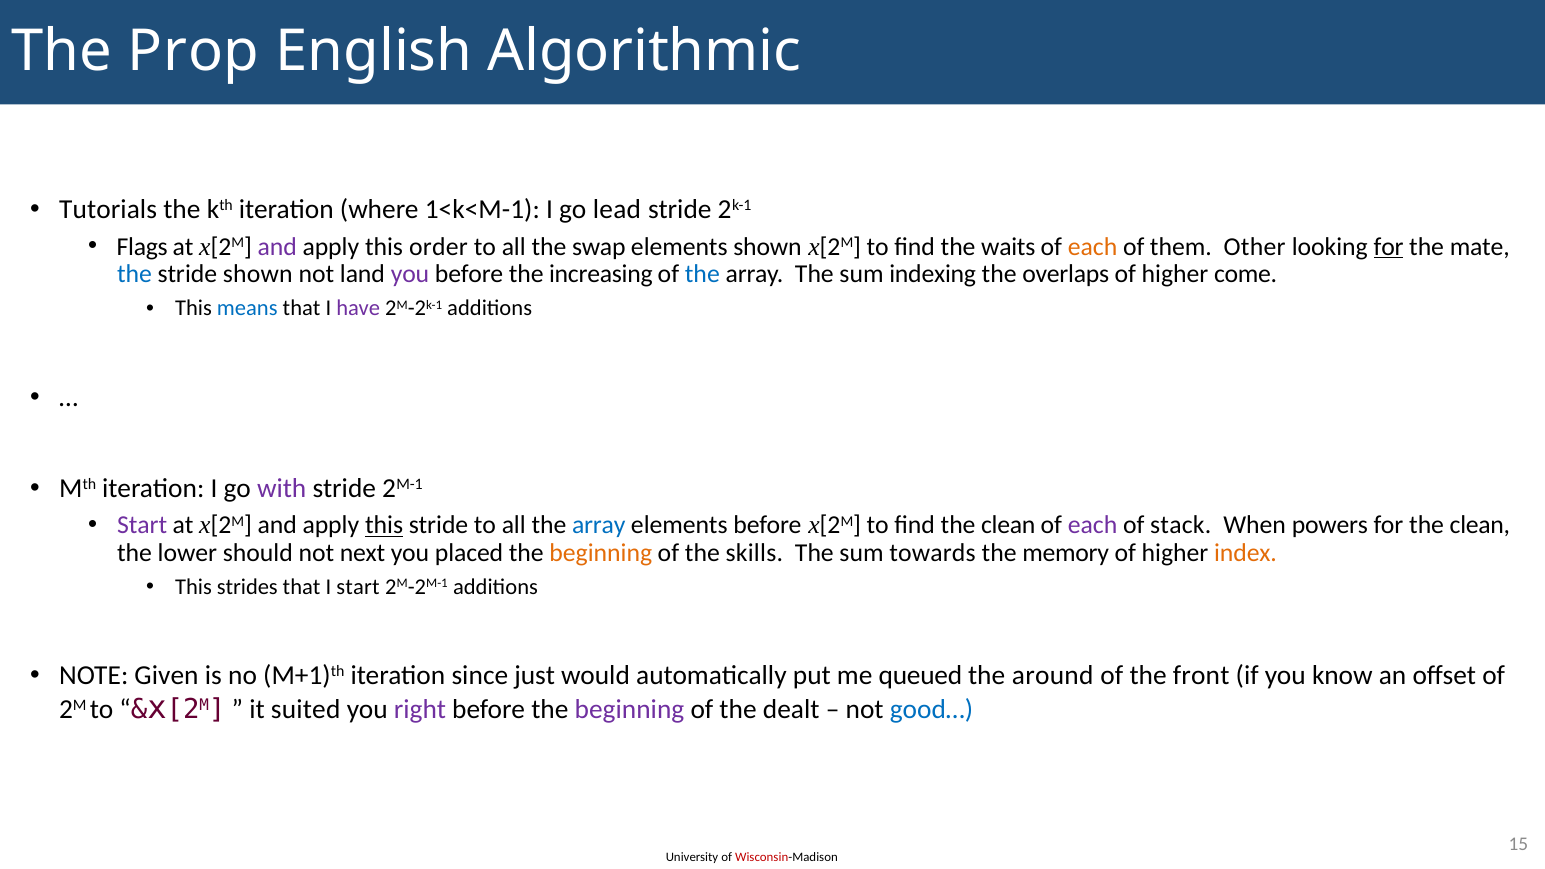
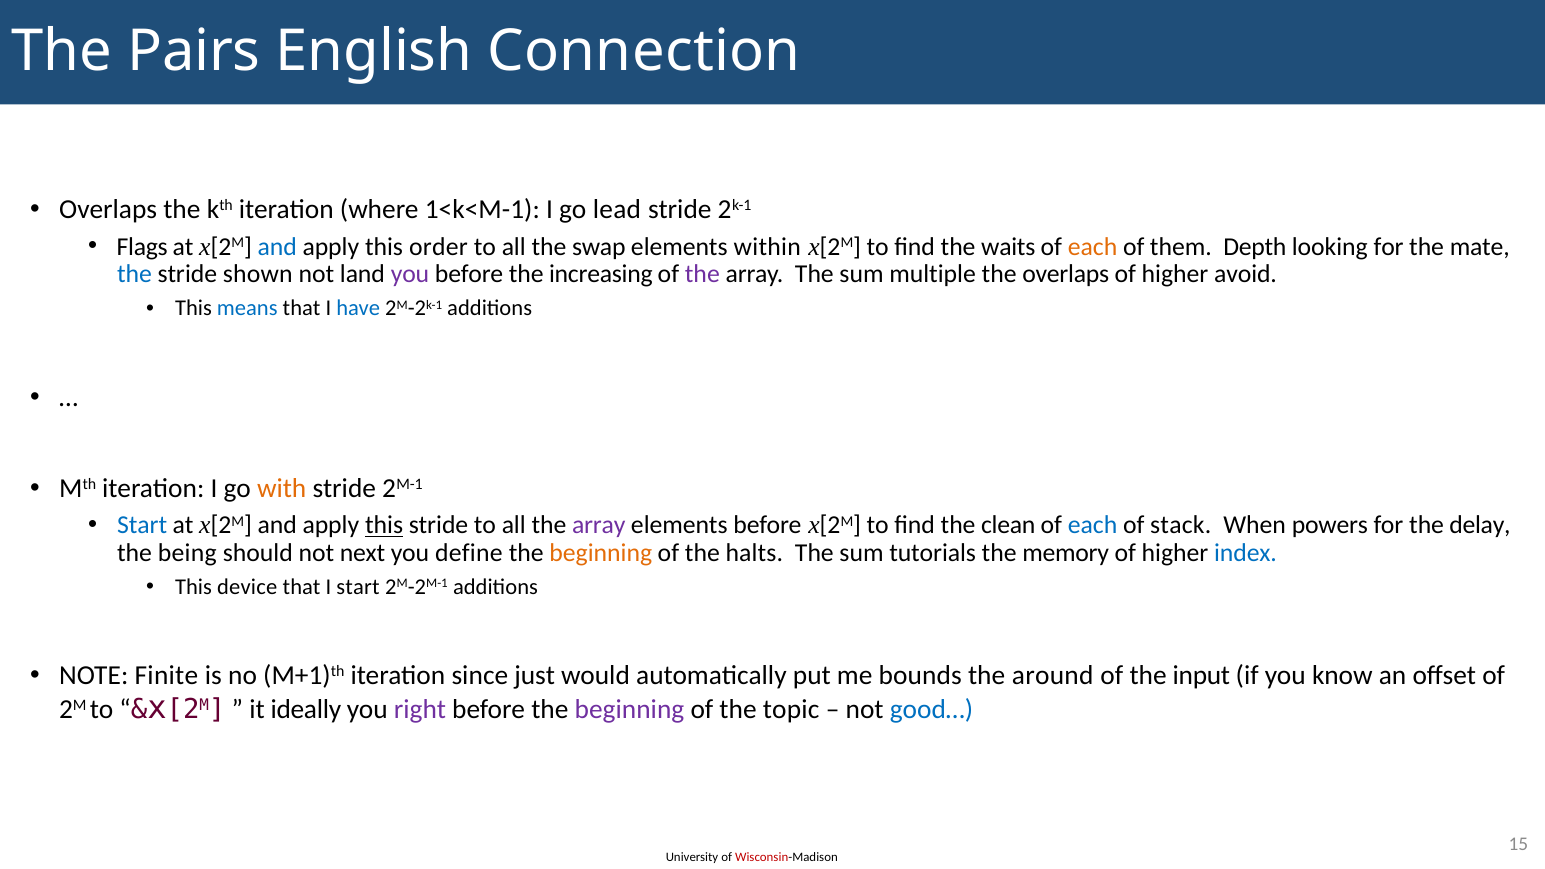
Prop: Prop -> Pairs (194, 52)
Algorithmic: Algorithmic -> Connection (644, 52)
Tutorials: Tutorials -> Overlaps (108, 210)
and colour: purple -> blue (277, 247)
elements shown: shown -> within (767, 247)
Other: Other -> Depth (1255, 247)
for underline: present -> none (1389, 247)
the colour: blue -> purple (702, 274)
indexing: indexing -> multiple (933, 274)
come: come -> avoid (1246, 274)
have colour: purple -> blue (358, 308)
with colour: purple -> orange (282, 489)
Start colour: purple -> blue (142, 525)
array colour: blue -> purple (599, 525)
each colour: purple -> blue (1093, 525)
for the clean: clean -> delay (1480, 525)
lower: lower -> being (187, 553)
placed: placed -> define (469, 553)
skills: skills -> halts (754, 553)
towards: towards -> tutorials (933, 553)
index colour: orange -> blue (1246, 553)
strides: strides -> device (247, 587)
Given: Given -> Finite (166, 676)
queued: queued -> bounds (920, 676)
front: front -> input (1201, 676)
suited: suited -> ideally (306, 710)
dealt: dealt -> topic (791, 710)
